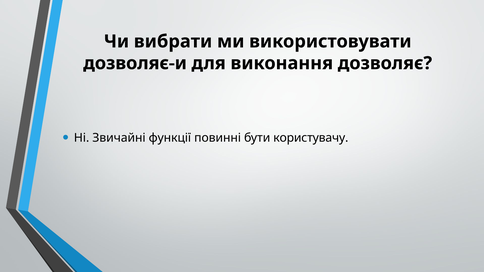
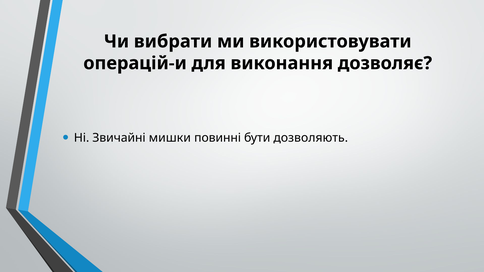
дозволяє-и: дозволяє-и -> операцій-и (135, 63)
функції: функції -> мишки (170, 138)
користувачу: користувачу -> дозволяють (311, 138)
